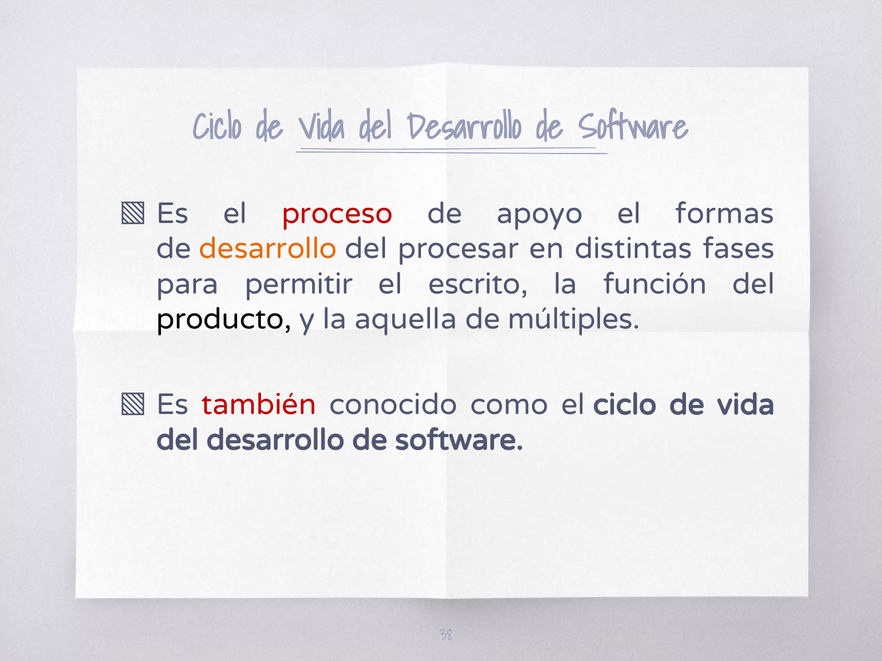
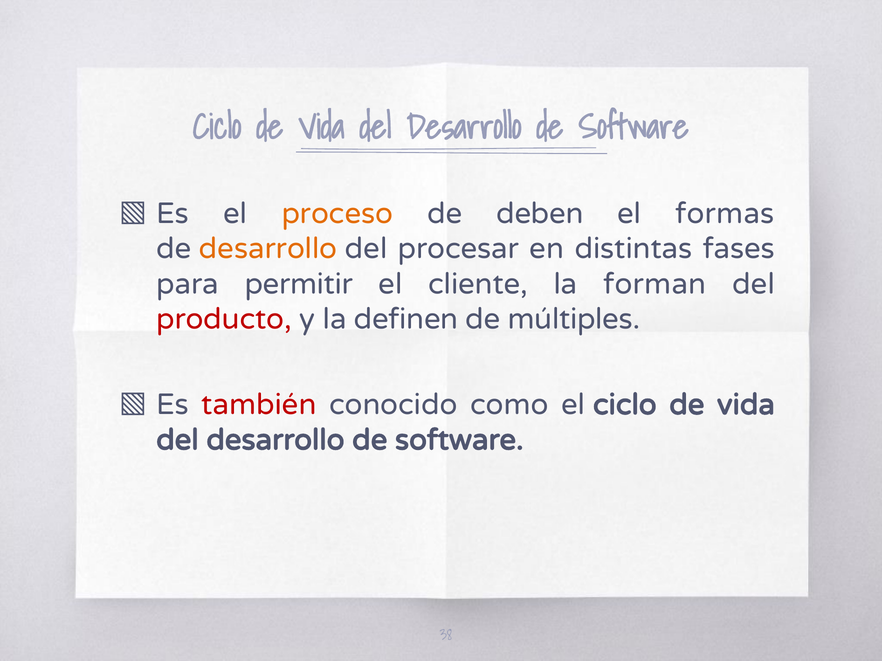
proceso colour: red -> orange (337, 214)
apoyo: apoyo -> deben (540, 214)
escrito: escrito -> cliente (478, 284)
función: función -> forman (655, 284)
producto colour: black -> red (224, 319)
aquella: aquella -> definen (406, 319)
